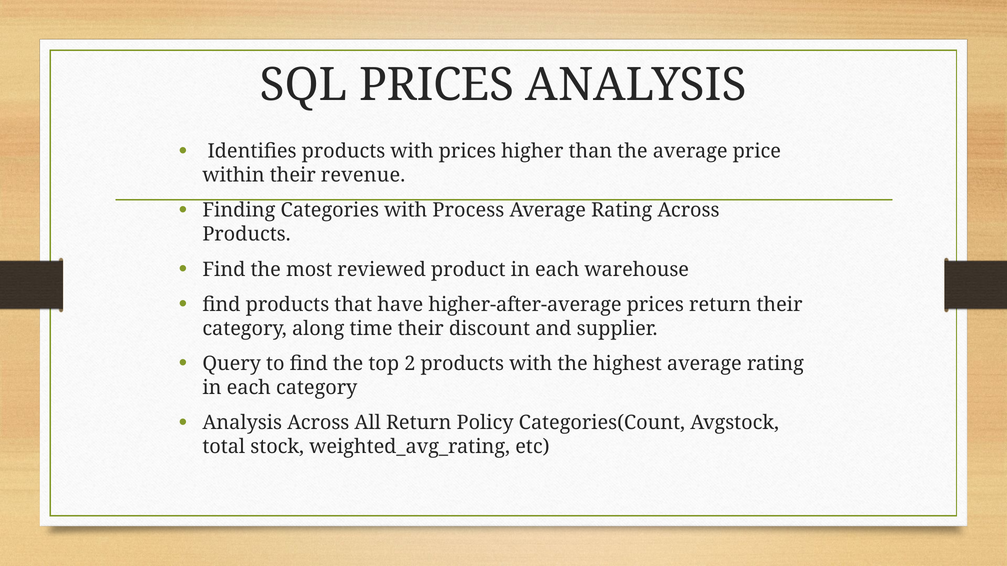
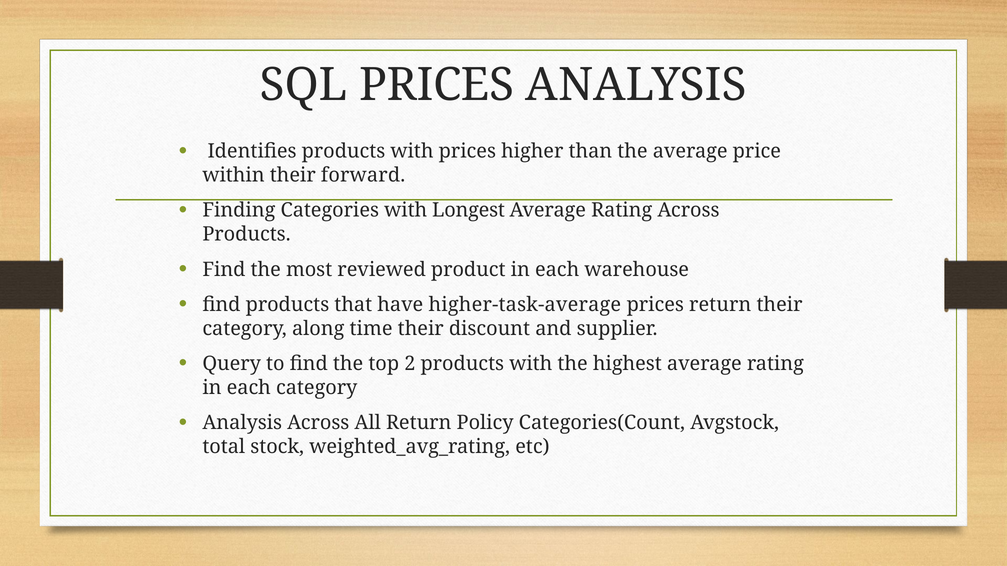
revenue: revenue -> forward (363, 175)
Process: Process -> Longest (469, 211)
higher-after-average: higher-after-average -> higher-task-average (525, 305)
